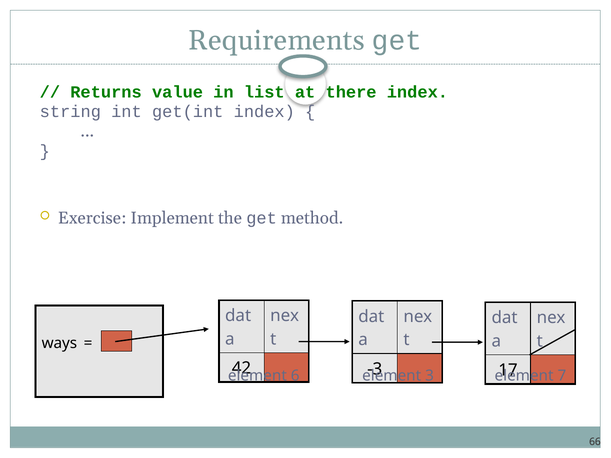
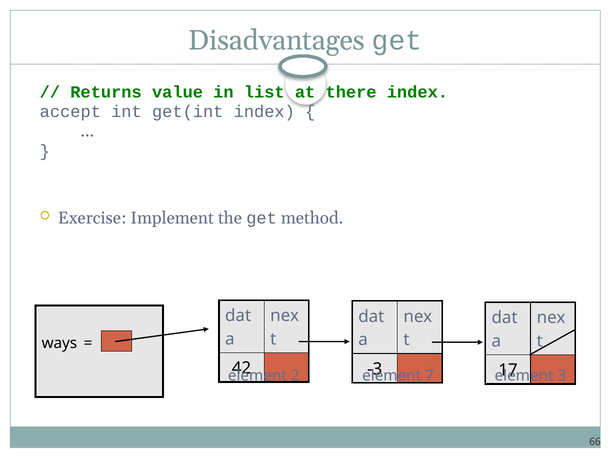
Requirements: Requirements -> Disadvantages (277, 41)
string: string -> accept (70, 112)
6: 6 -> 2 (295, 376)
3: 3 -> 7 (430, 376)
7: 7 -> 3 (562, 376)
